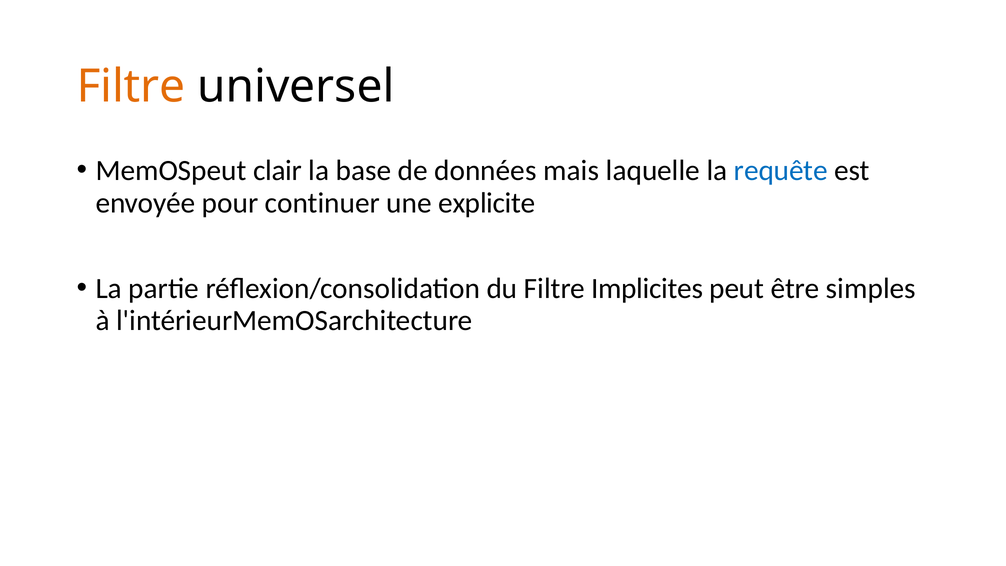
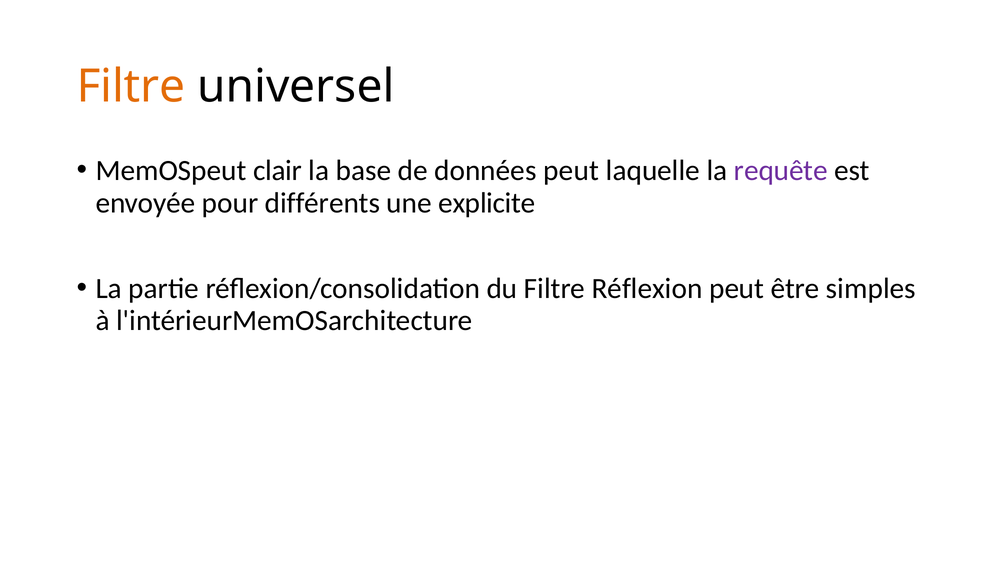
données mais: mais -> peut (571, 171)
requête colour: blue -> purple (781, 171)
continuer: continuer -> différents (322, 203)
Implicites: Implicites -> Réflexion (647, 288)
